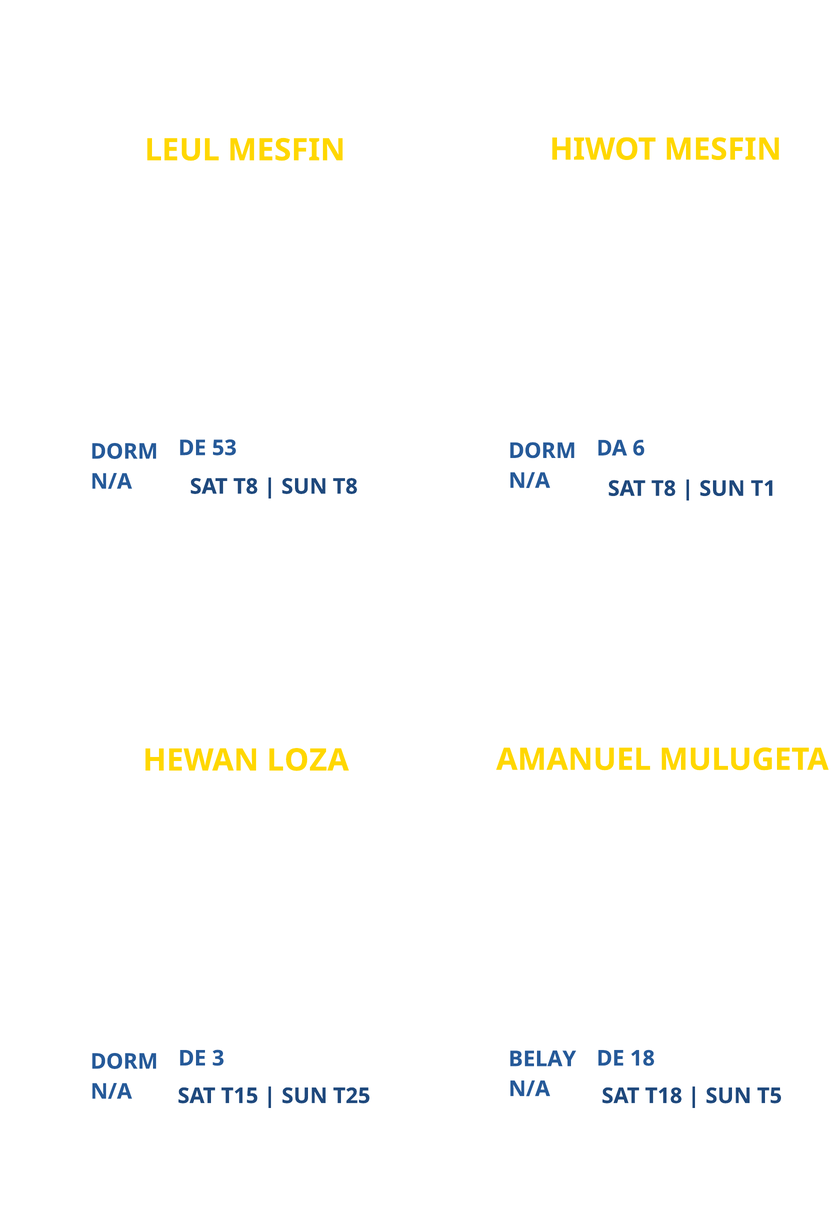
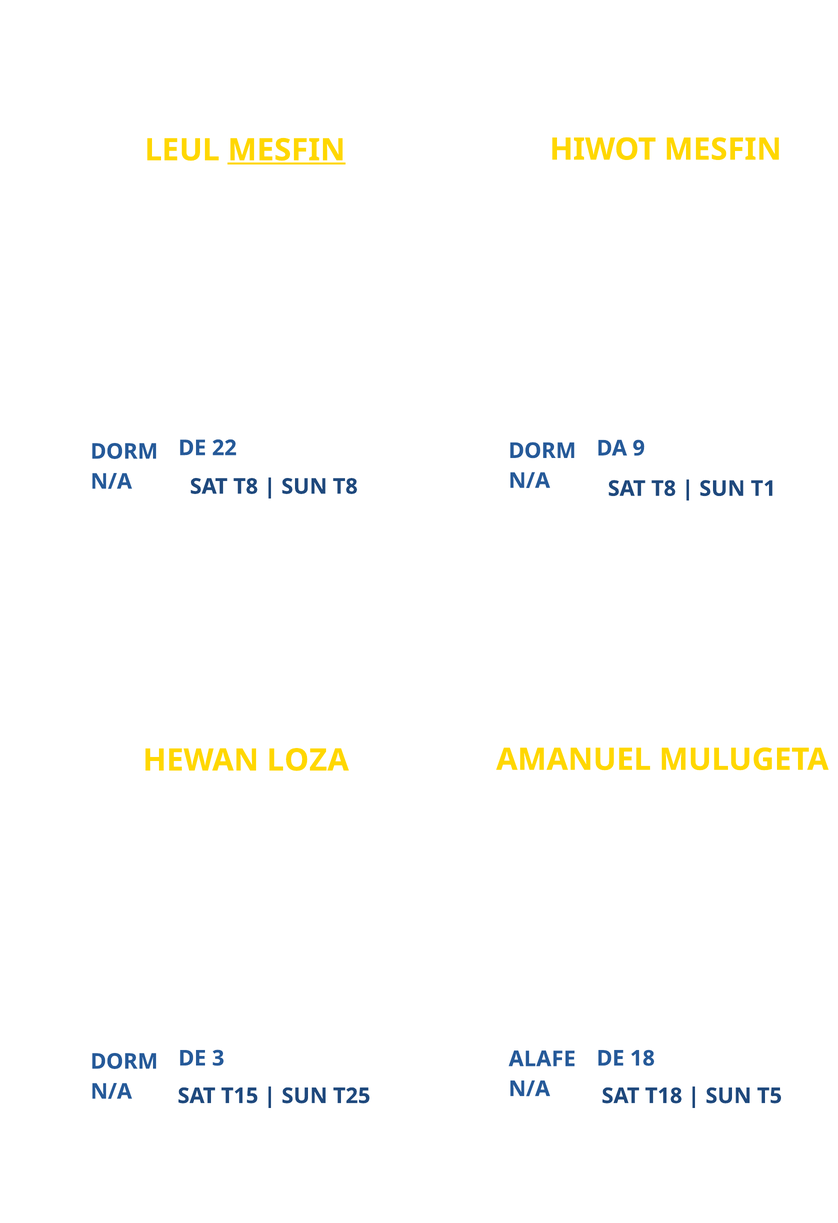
MESFIN underline: none -> present (287, 150)
53: 53 -> 22 (224, 448)
6: 6 -> 9 (639, 448)
BELAY: BELAY -> ALAFE (542, 1059)
